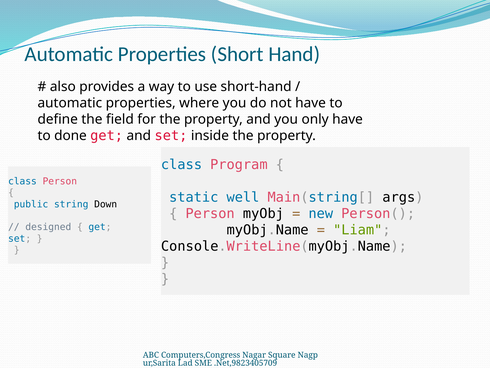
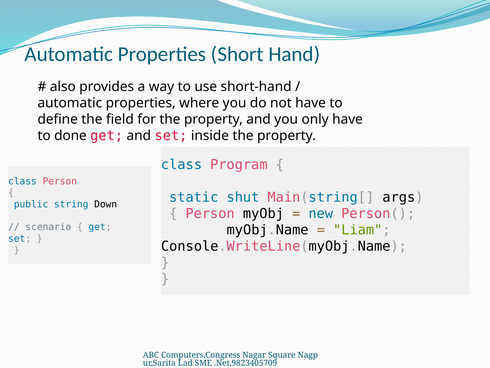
well: well -> shut (243, 197)
designed: designed -> scenario (48, 227)
